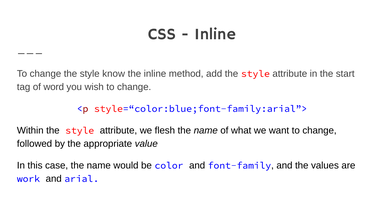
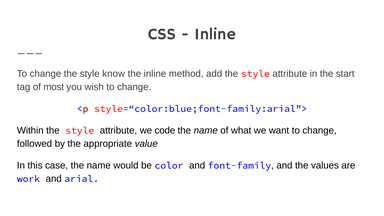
word: word -> most (54, 87)
flesh: flesh -> code (165, 130)
